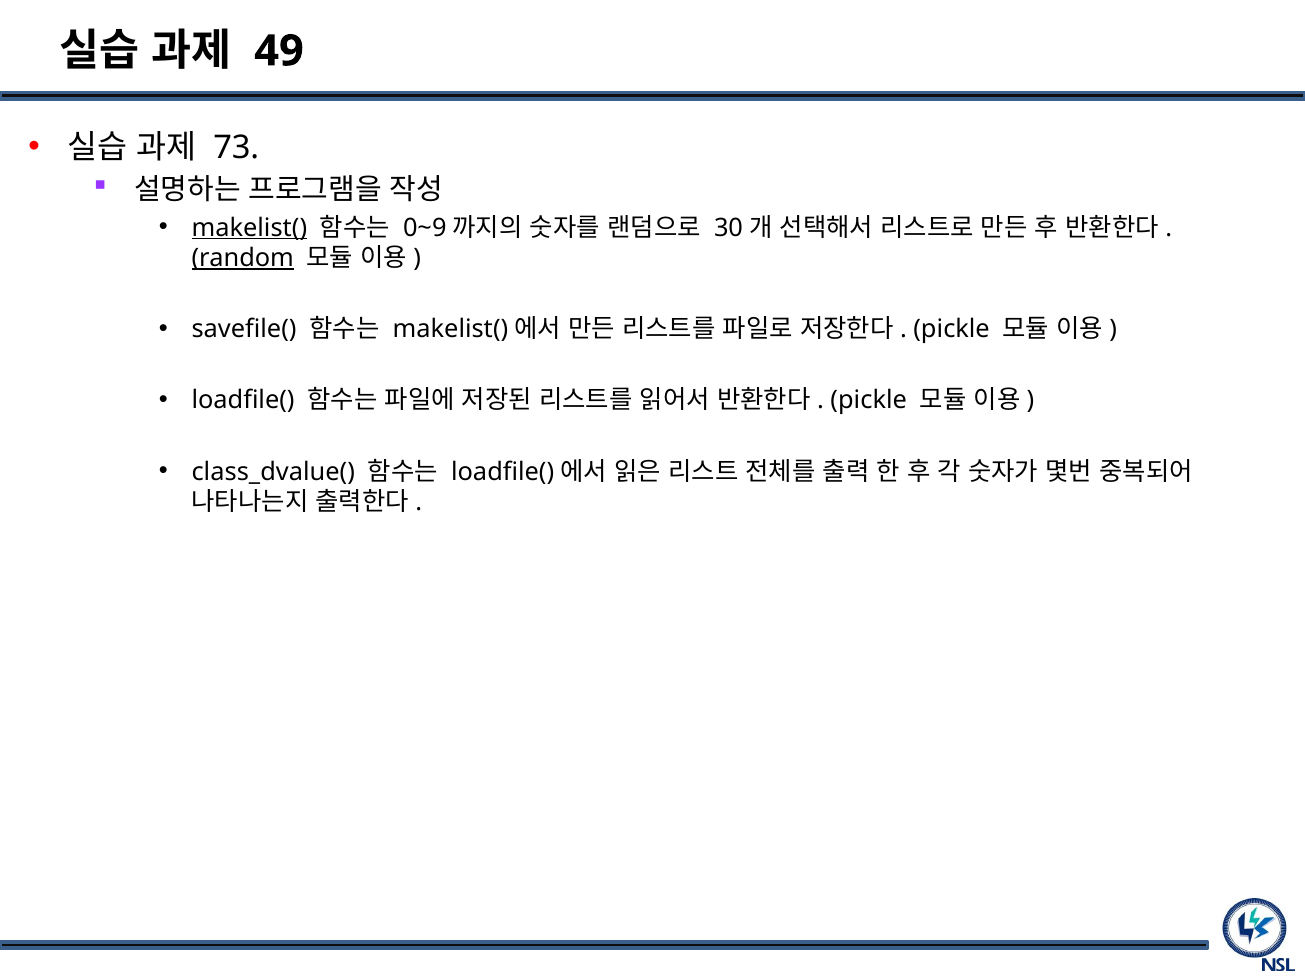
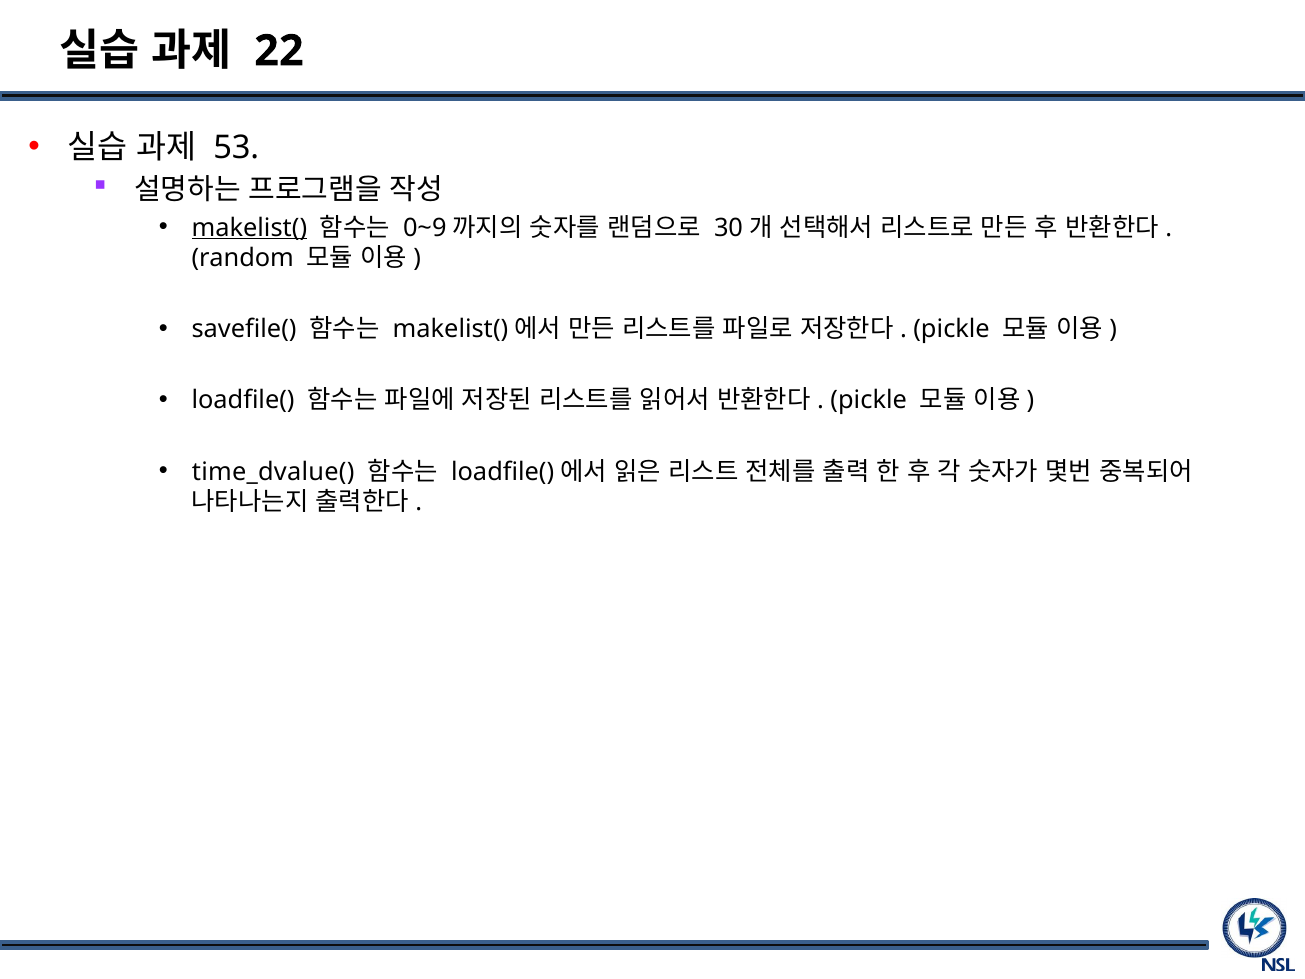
49: 49 -> 22 (279, 51)
73: 73 -> 53 (236, 148)
random underline: present -> none (243, 258)
class_dvalue(: class_dvalue( -> time_dvalue( (273, 472)
